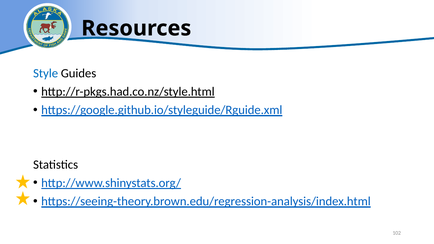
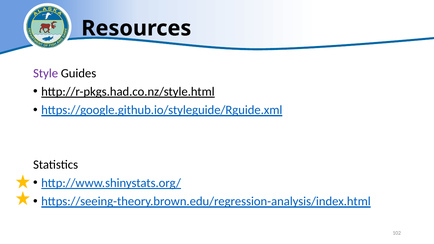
Style colour: blue -> purple (46, 73)
